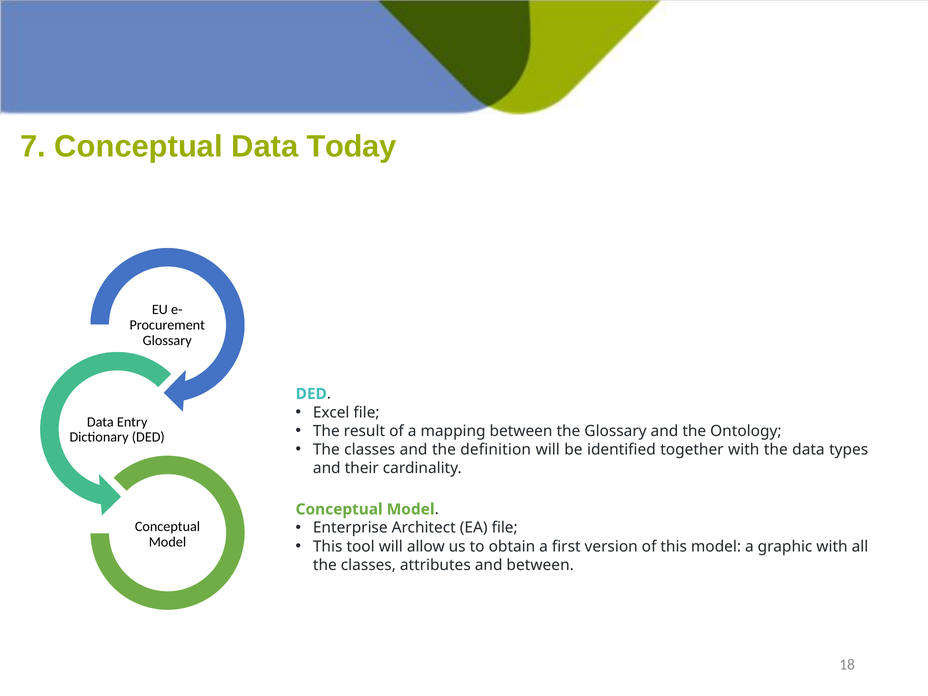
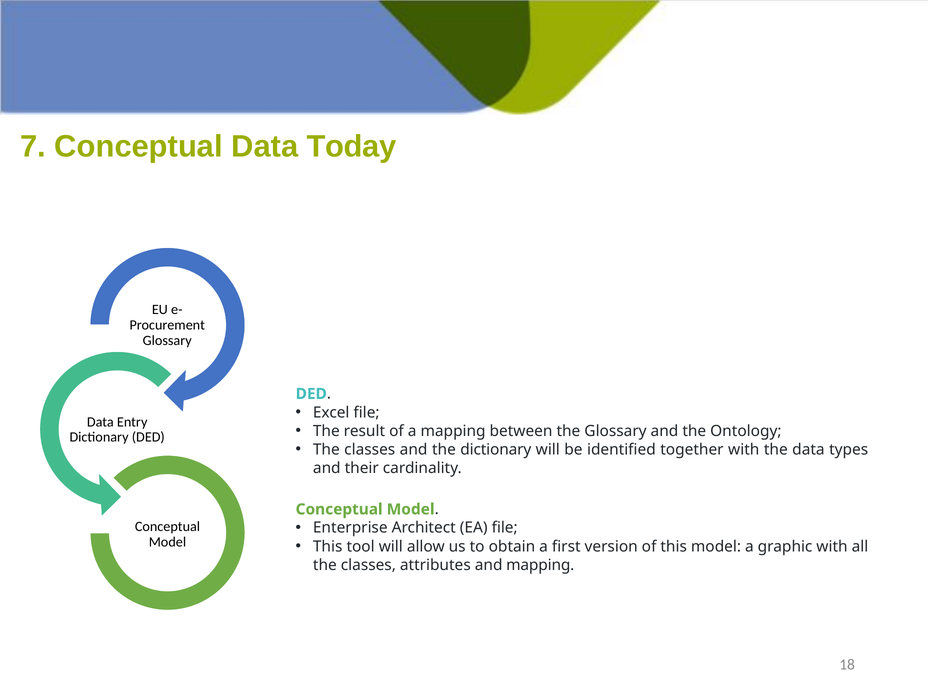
the definition: definition -> dictionary (496, 450)
and between: between -> mapping (540, 565)
